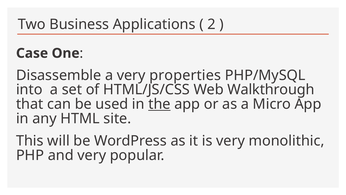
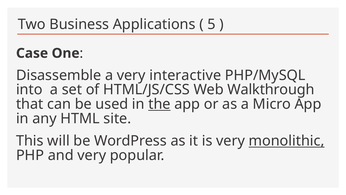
2: 2 -> 5 (211, 24)
properties: properties -> interactive (185, 75)
monolithic underline: none -> present (287, 141)
